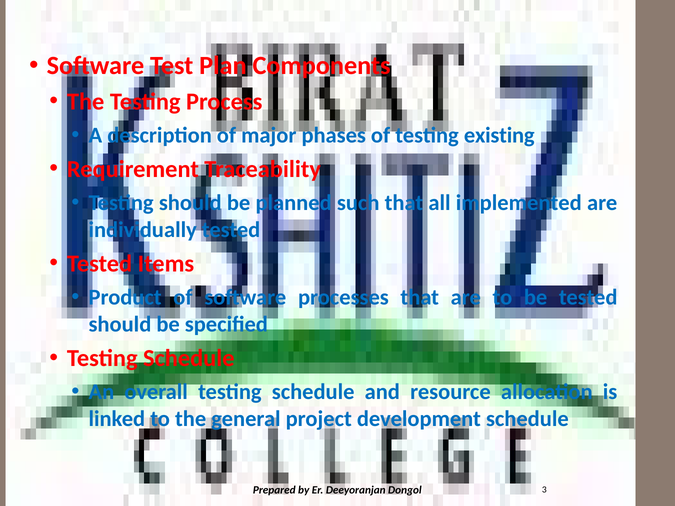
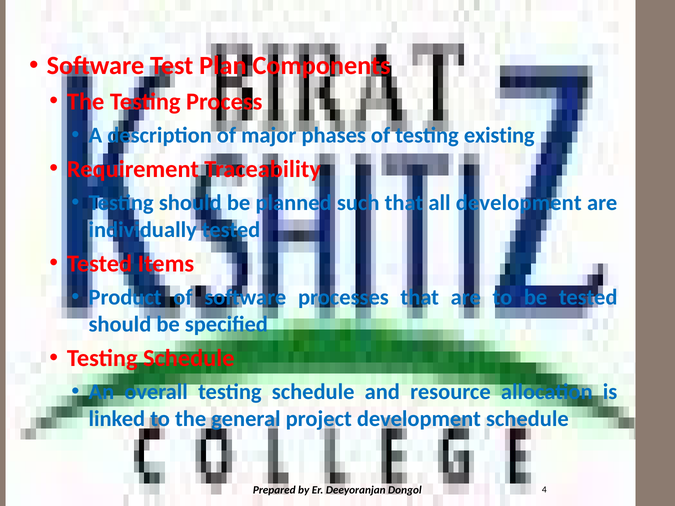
all implemented: implemented -> development (519, 203)
3: 3 -> 4 (544, 490)
